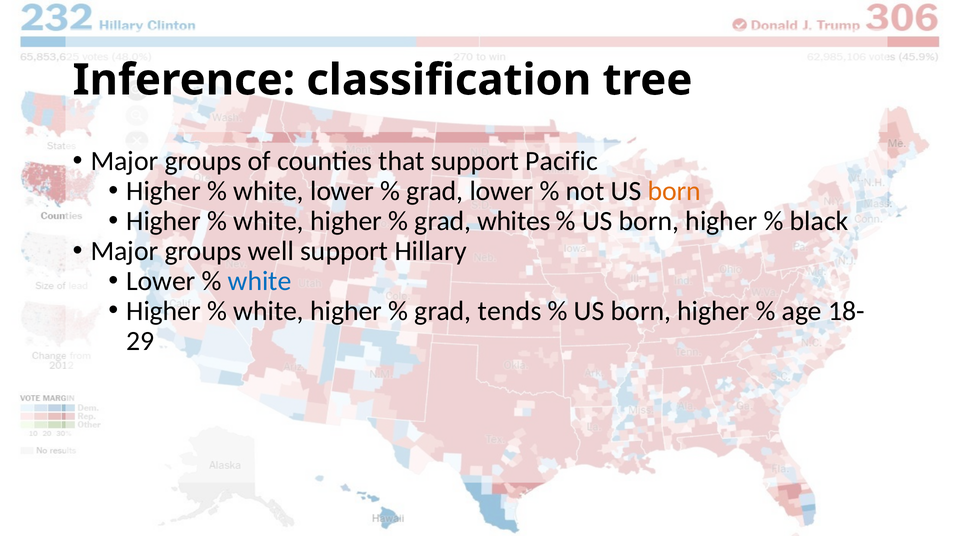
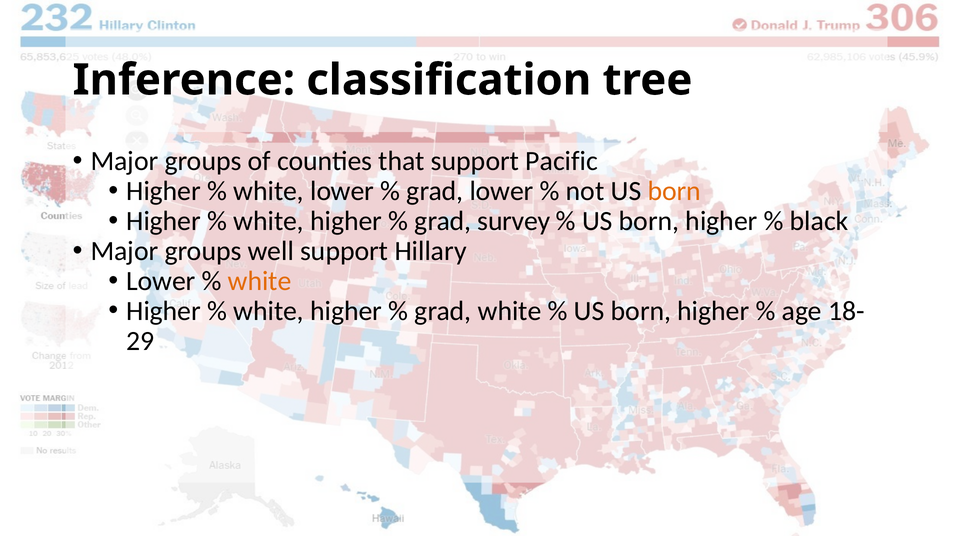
whites: whites -> survey (514, 221)
white colour: blue -> orange (260, 281)
grad tends: tends -> white (510, 311)
